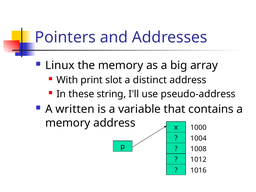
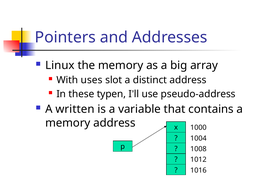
print: print -> uses (92, 80)
string: string -> typen (111, 94)
